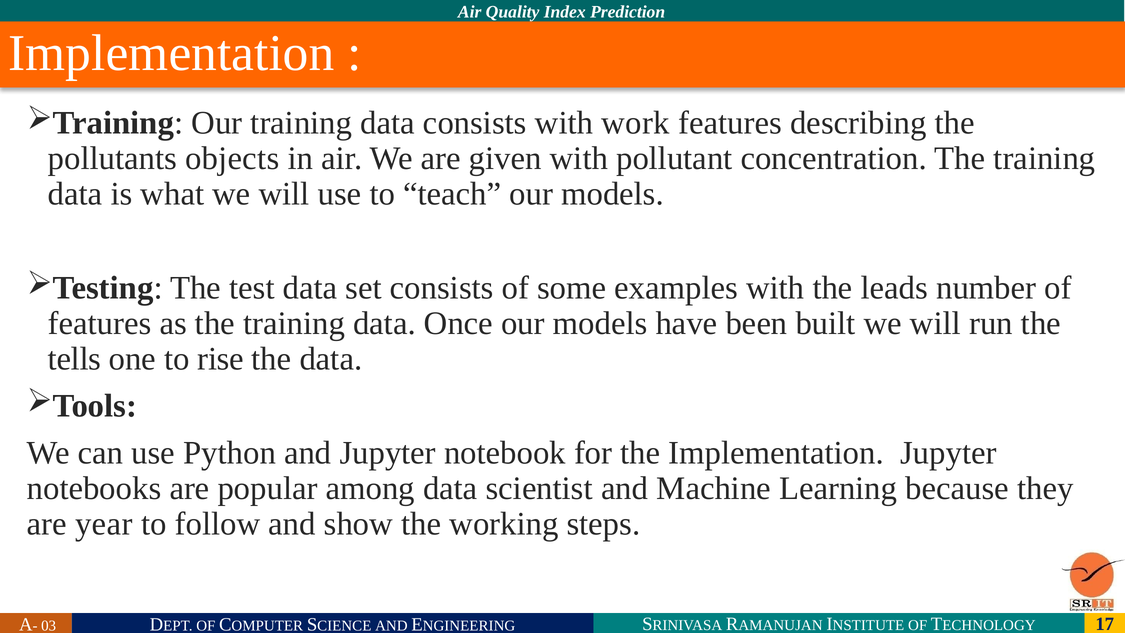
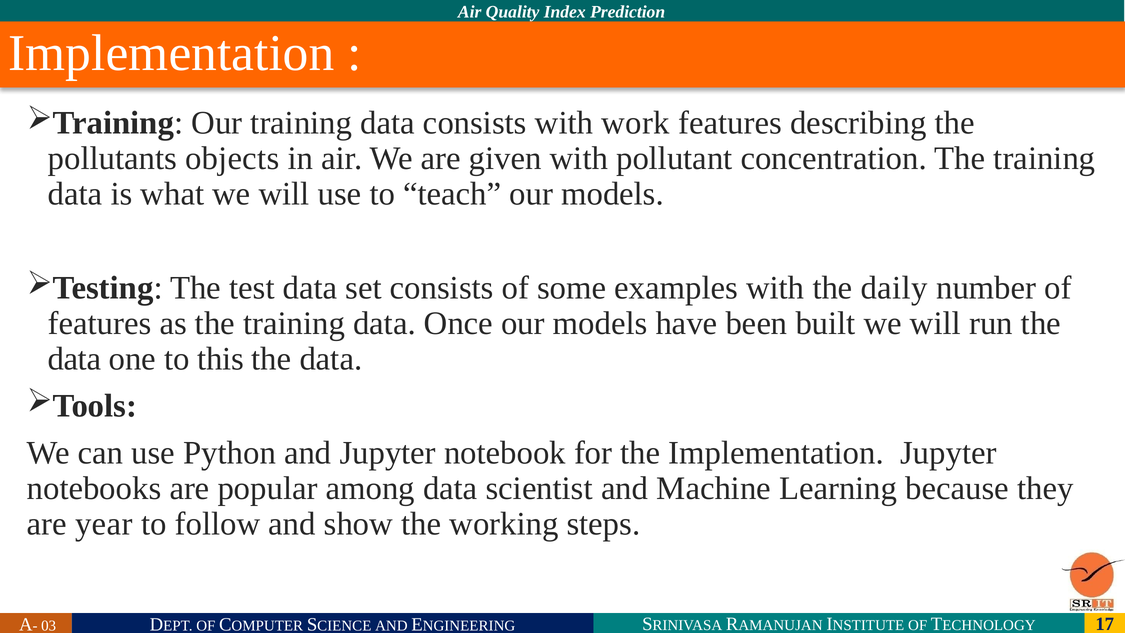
leads: leads -> daily (894, 288)
tells: tells -> data (74, 359)
rise: rise -> this (221, 359)
